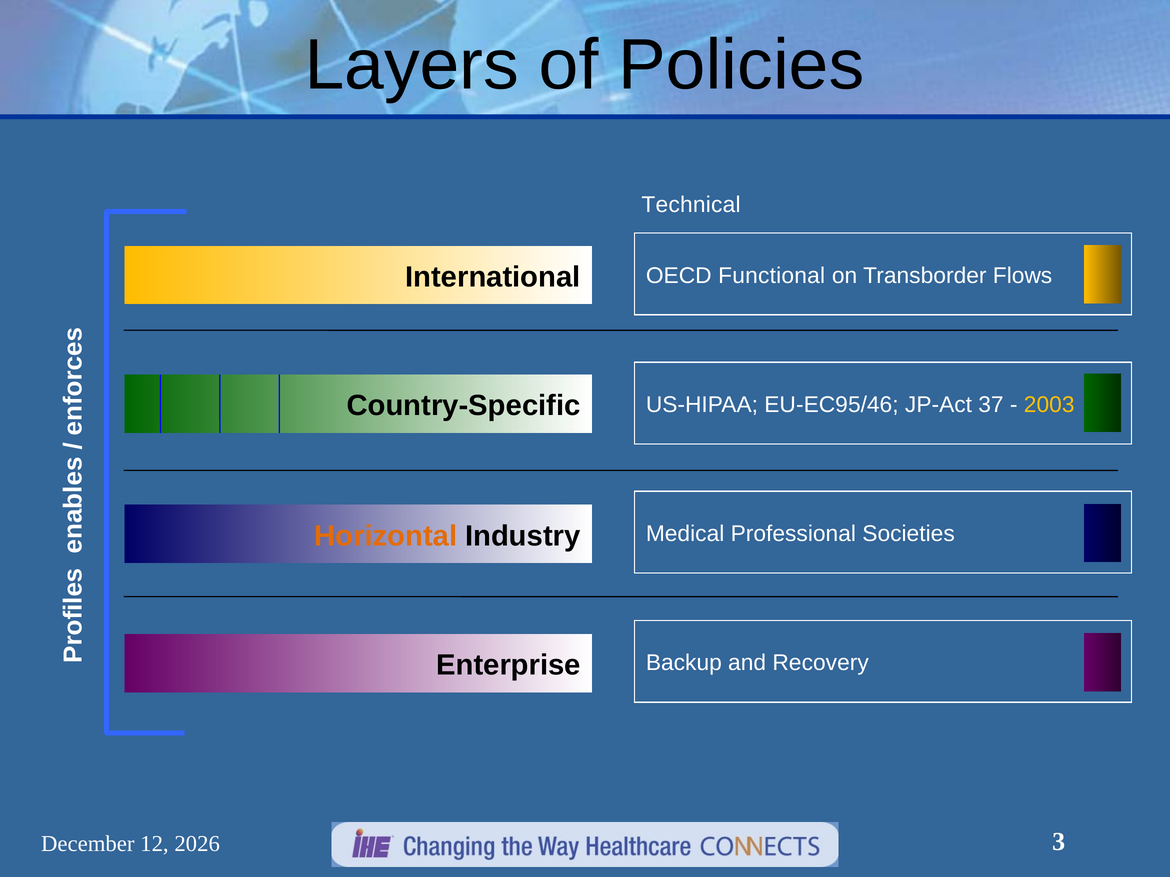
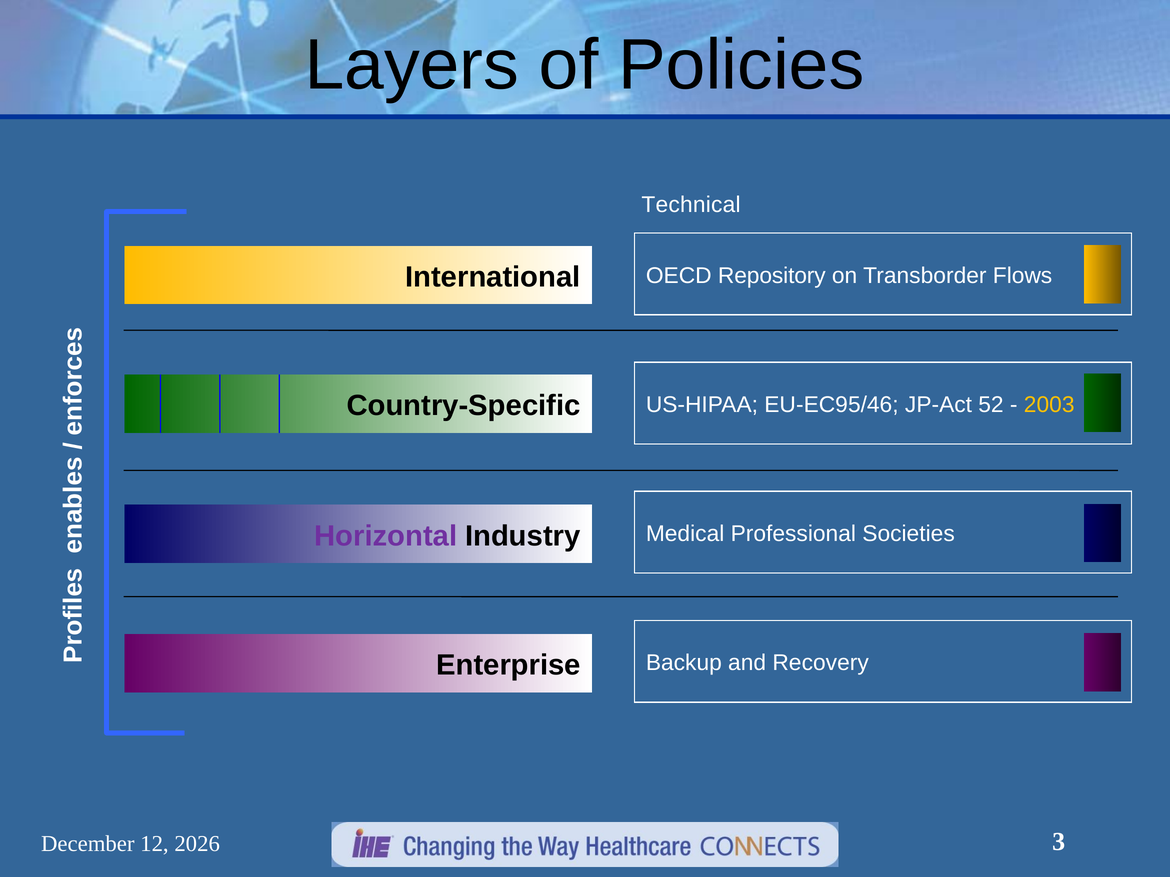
Functional: Functional -> Repository (772, 276)
37: 37 -> 52 (991, 405)
Horizontal colour: orange -> purple (386, 536)
